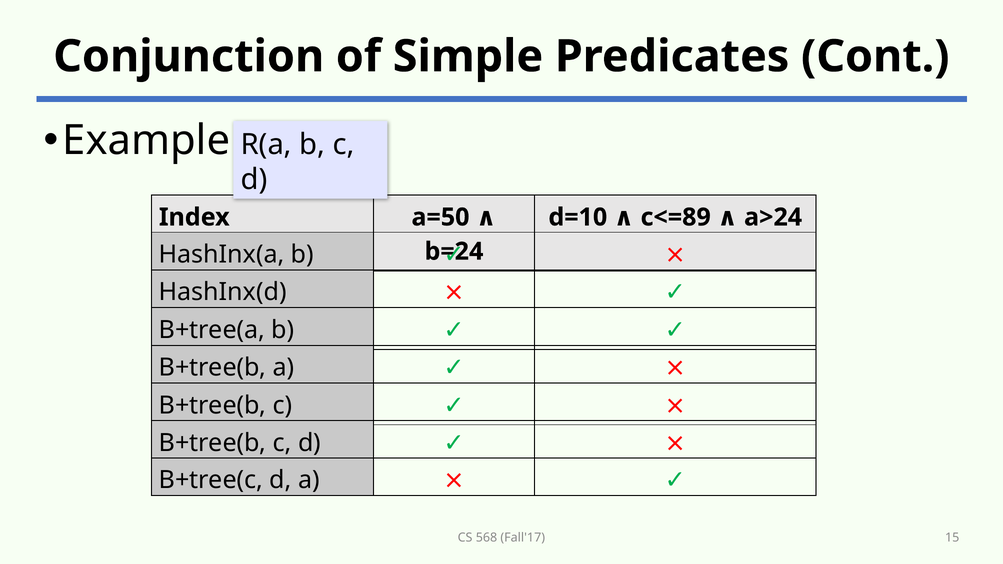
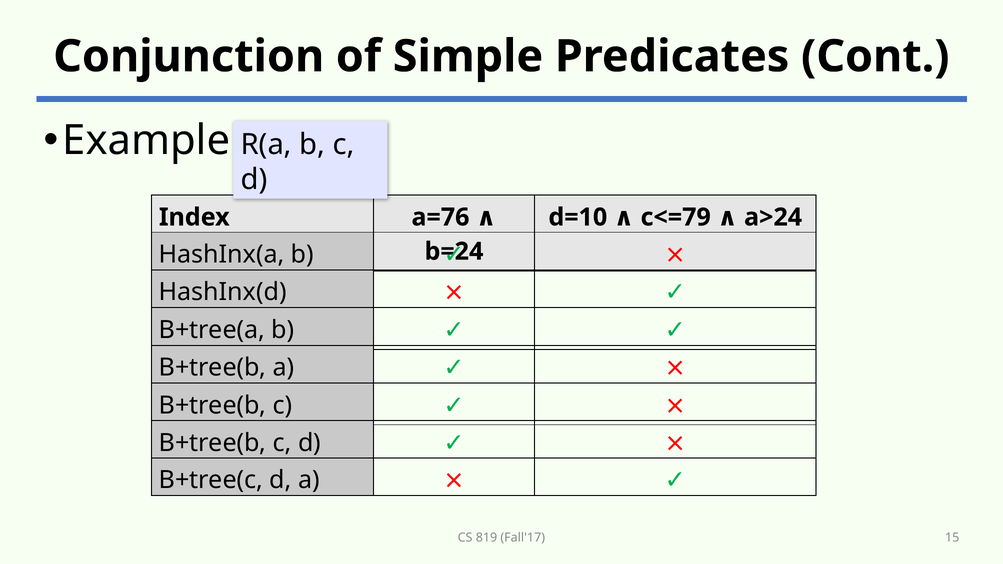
a=50: a=50 -> a=76 (440, 217)
c<=89: c<=89 -> c<=79 (676, 217)
568: 568 -> 819 (486, 538)
